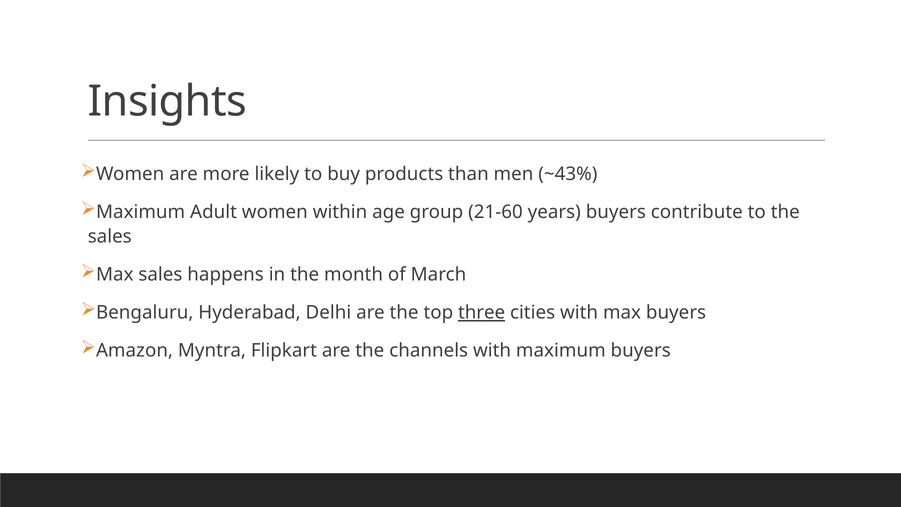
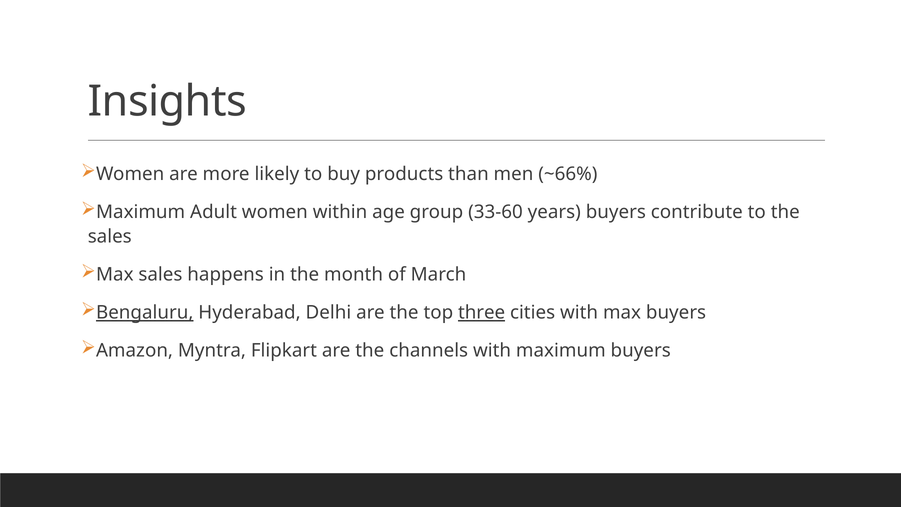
~43%: ~43% -> ~66% (568, 174)
21-60: 21-60 -> 33-60 (495, 212)
Bengaluru underline: none -> present (145, 312)
